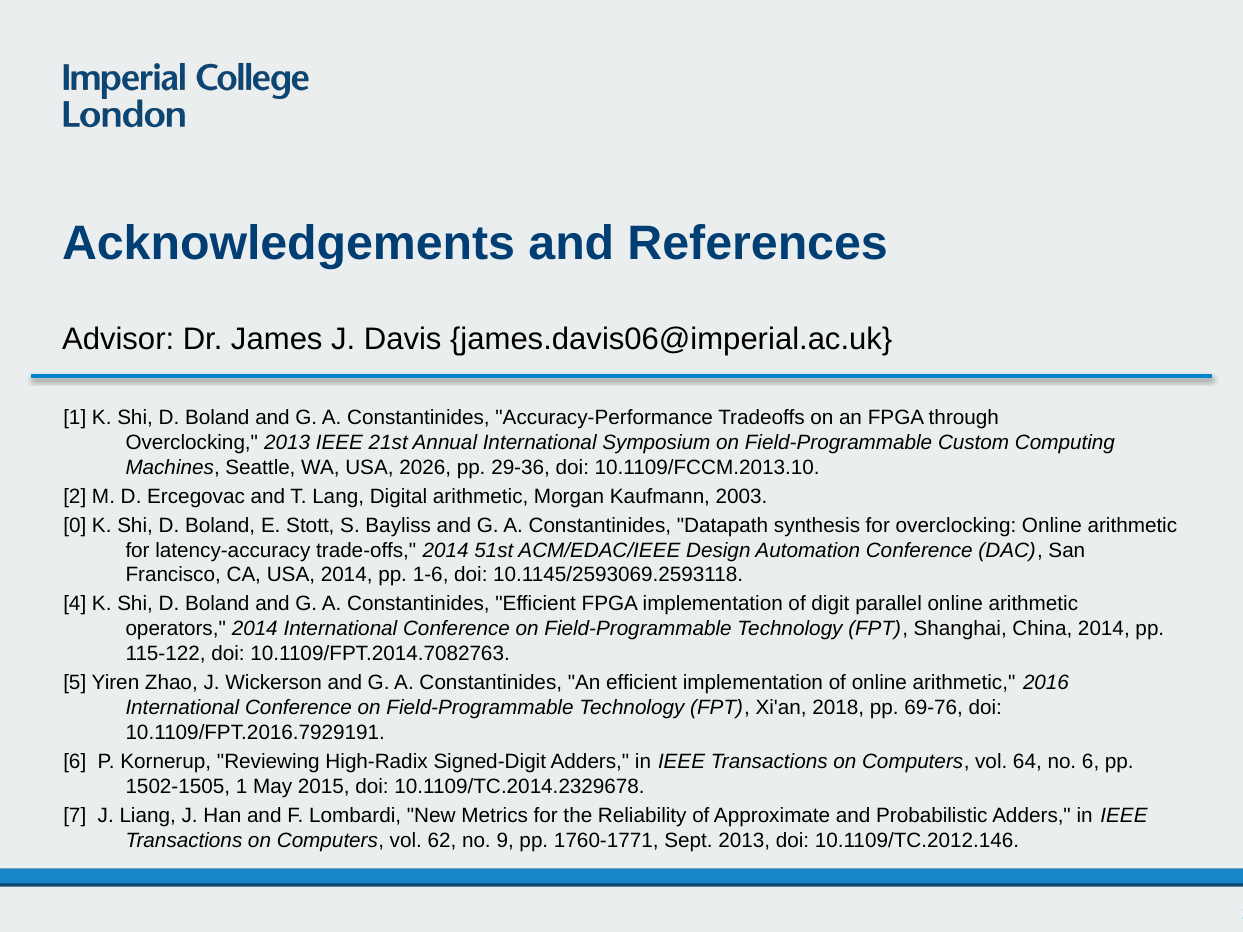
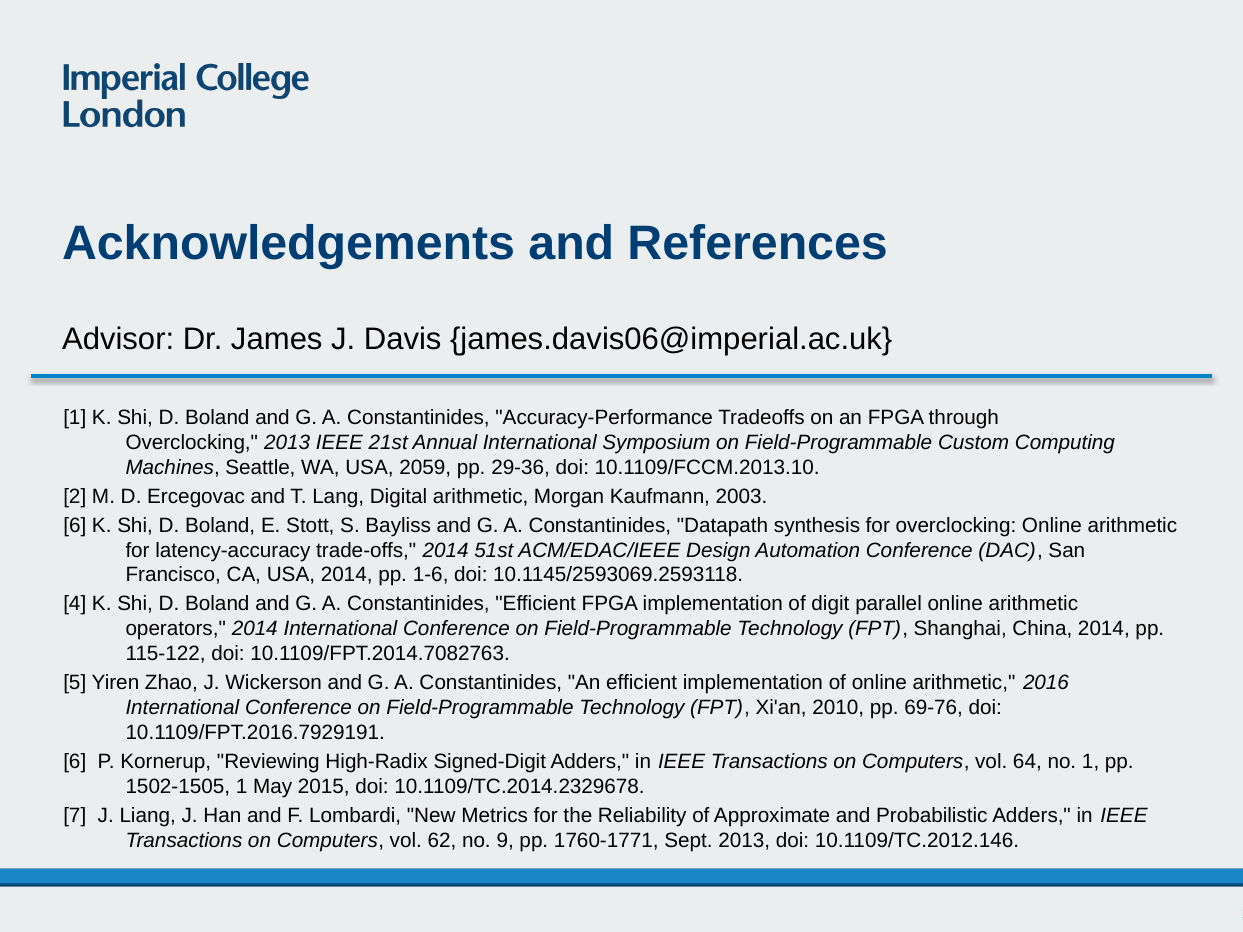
2026: 2026 -> 2059 (425, 468)
0: 0 -> 6 (75, 526)
2018: 2018 -> 2010 (838, 708)
no 6: 6 -> 1 (1091, 762)
